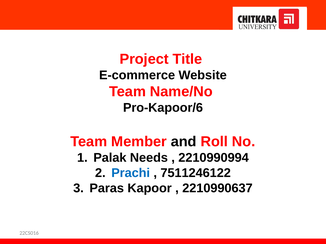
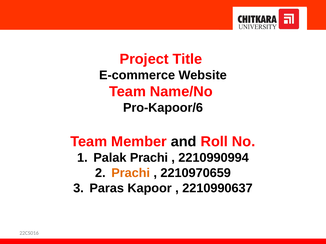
Palak Needs: Needs -> Prachi (149, 158)
Prachi colour: blue -> orange (131, 173)
7511246122: 7511246122 -> 2210970659 (196, 173)
